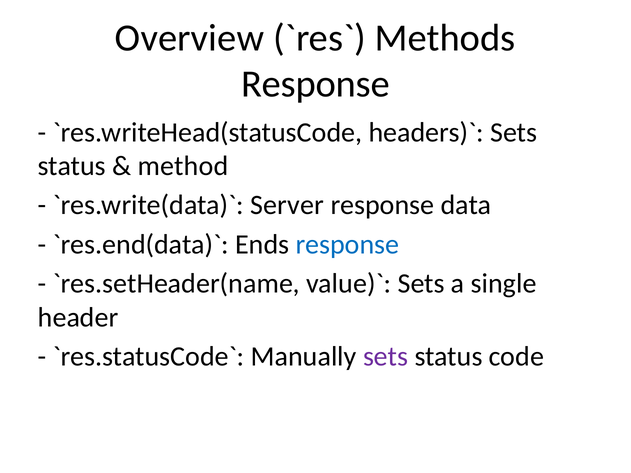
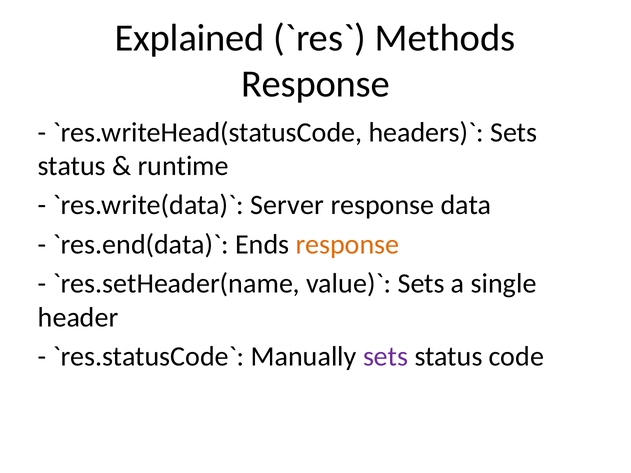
Overview: Overview -> Explained (190, 38)
method: method -> runtime (183, 166)
response colour: blue -> orange (347, 245)
